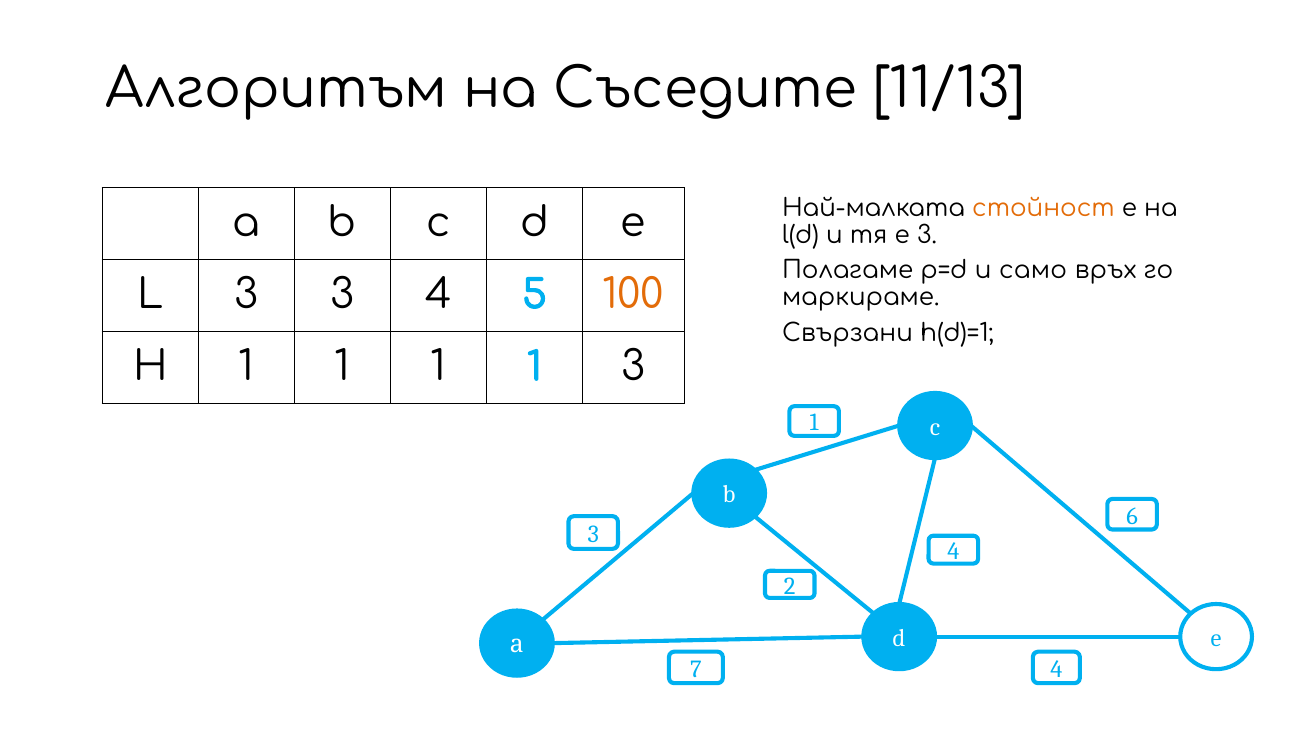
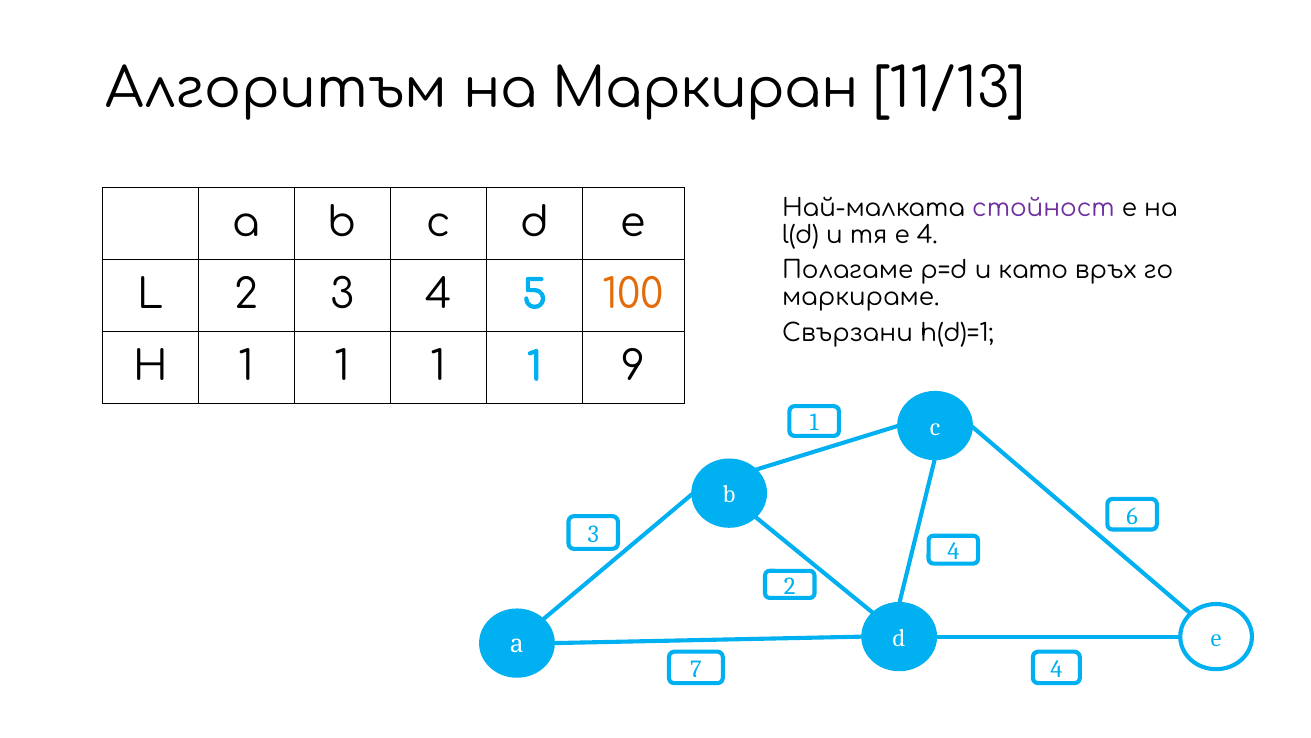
Съседите: Съседите -> Маркиран (706, 90)
стойност colour: orange -> purple (1043, 208)
е 3: 3 -> 4 (927, 235)
само: само -> като (1033, 271)
L 3: 3 -> 2 (247, 295)
1 3: 3 -> 9 (634, 367)
